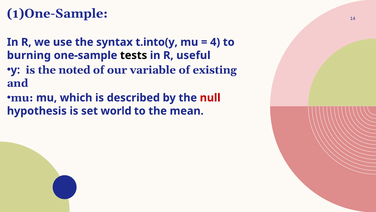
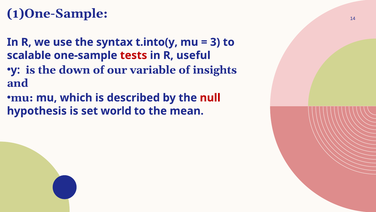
4: 4 -> 3 (215, 42)
burning: burning -> scalable (29, 55)
tests colour: black -> red (134, 55)
noted: noted -> down (74, 70)
existing: existing -> insights (215, 70)
